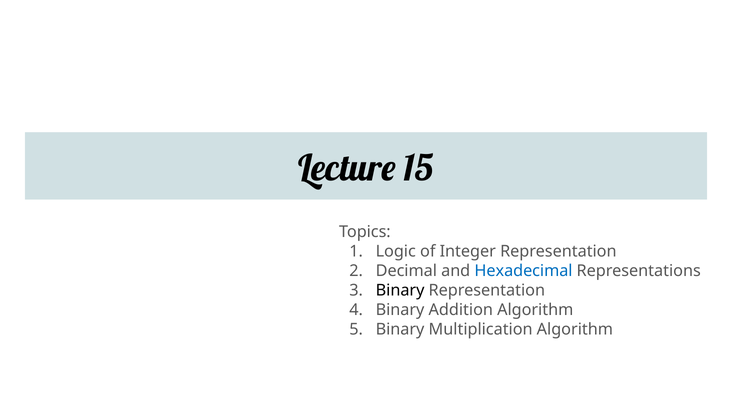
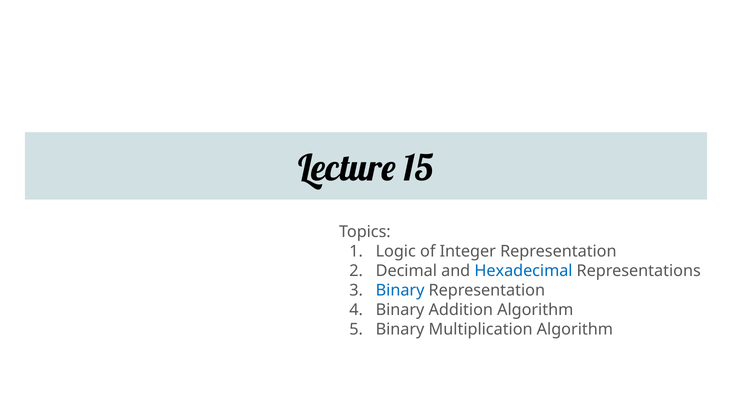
Binary colour: black -> blue (400, 290)
